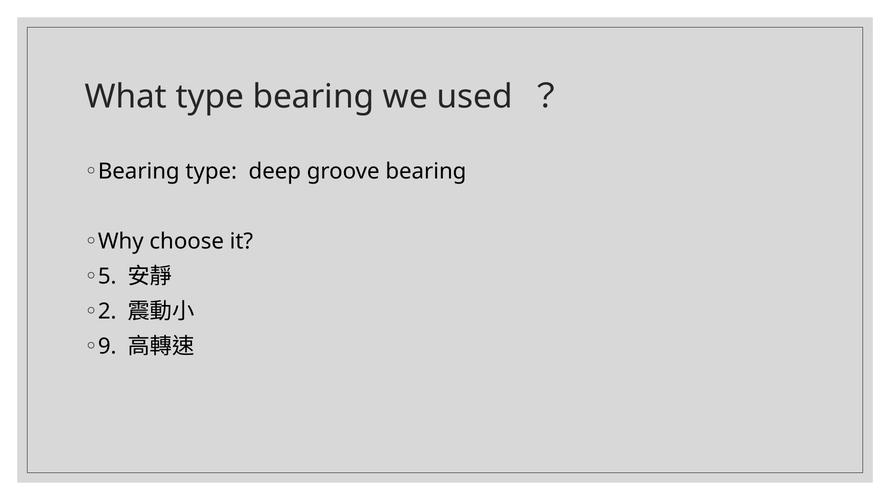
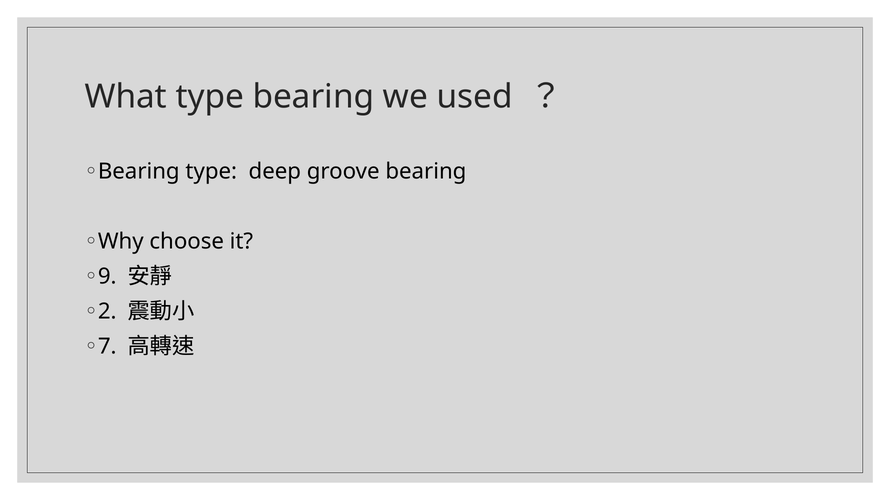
5: 5 -> 9 (107, 277)
9: 9 -> 7 (107, 347)
